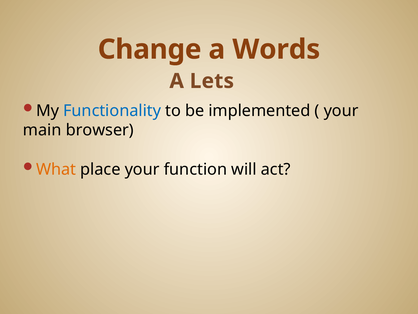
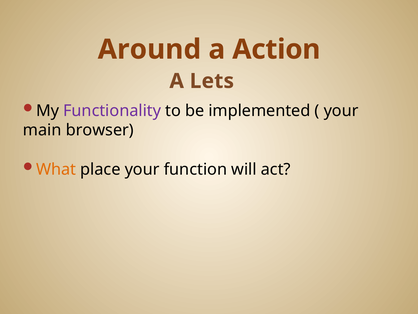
Change: Change -> Around (149, 49)
Words: Words -> Action (276, 49)
Functionality colour: blue -> purple (112, 110)
